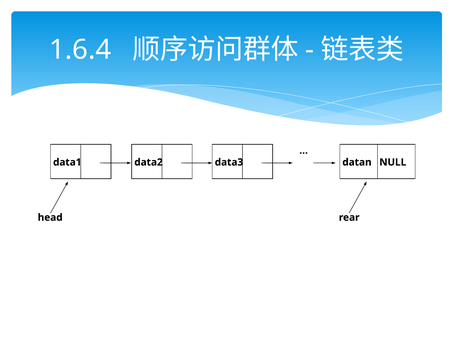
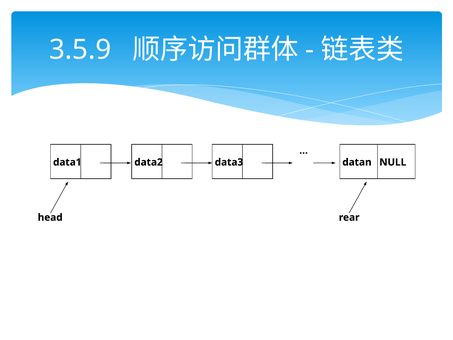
1.6.4: 1.6.4 -> 3.5.9 (80, 50)
